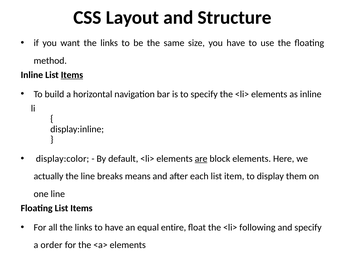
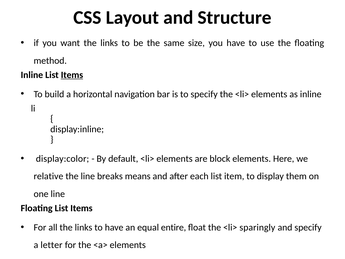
are underline: present -> none (201, 159)
actually: actually -> relative (48, 176)
following: following -> sparingly (257, 227)
order: order -> letter (52, 245)
